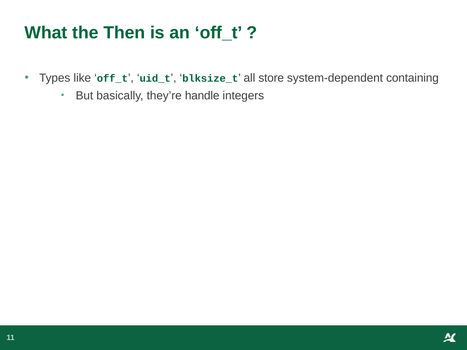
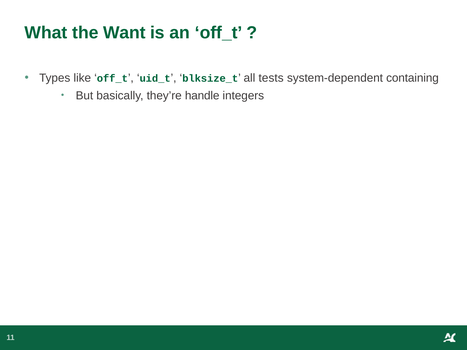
Then: Then -> Want (124, 33)
store: store -> tests (271, 78)
